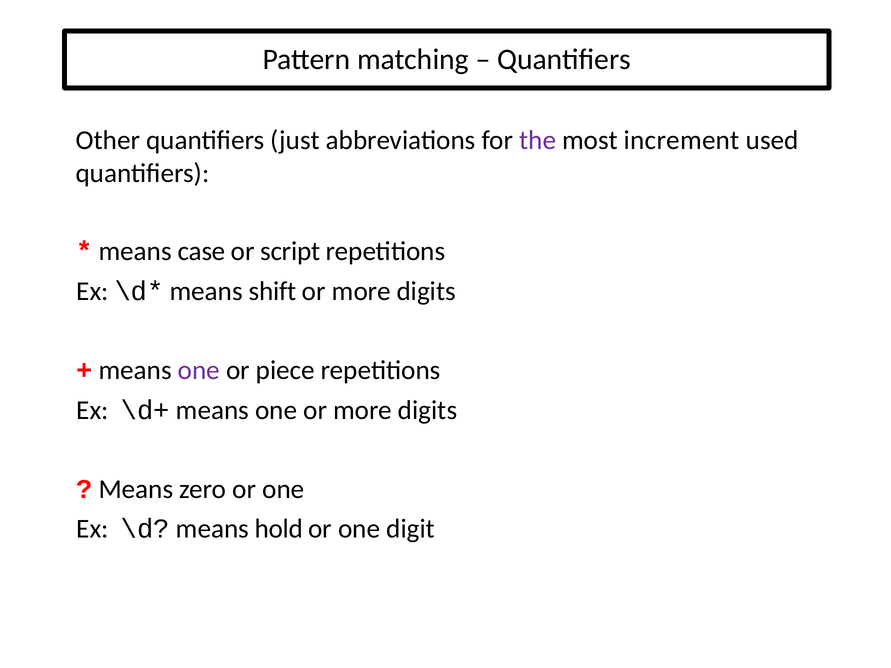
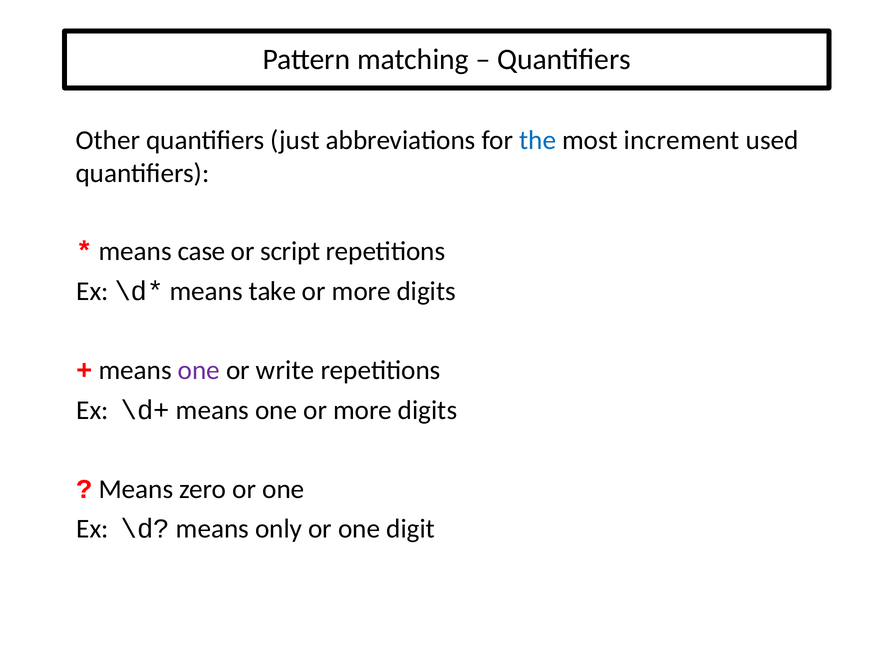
the colour: purple -> blue (538, 140)
shift: shift -> take (272, 291)
piece: piece -> write (285, 370)
hold: hold -> only (279, 529)
